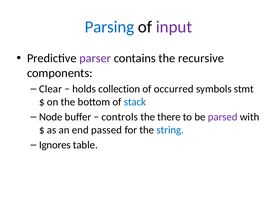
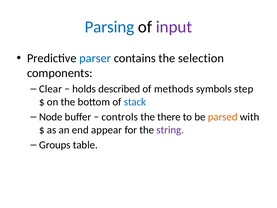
parser colour: purple -> blue (95, 58)
recursive: recursive -> selection (201, 58)
collection: collection -> described (119, 89)
occurred: occurred -> methods (174, 89)
stmt: stmt -> step (244, 89)
parsed colour: purple -> orange (223, 117)
passed: passed -> appear (107, 130)
string colour: blue -> purple (170, 130)
Ignores: Ignores -> Groups (55, 145)
